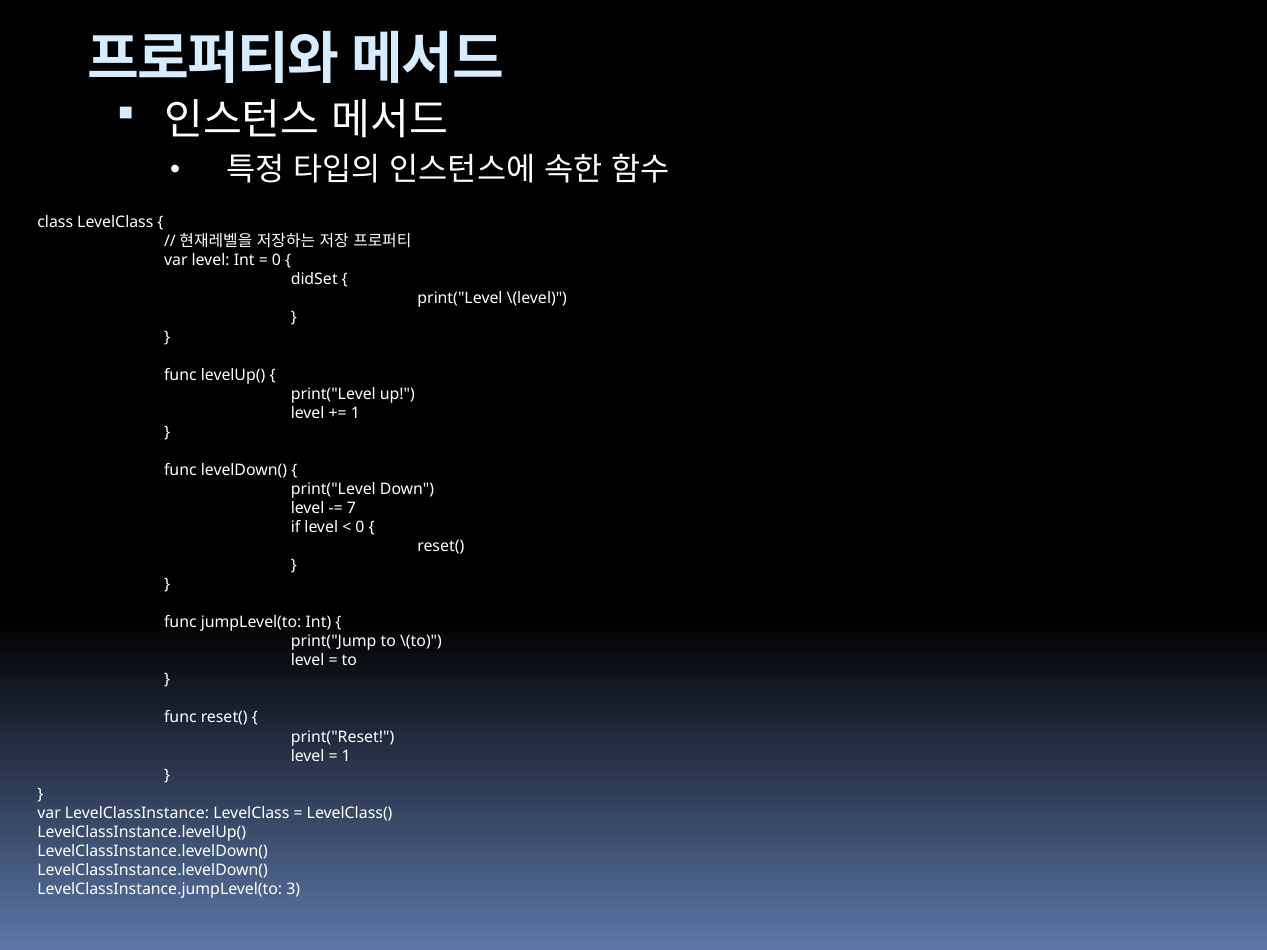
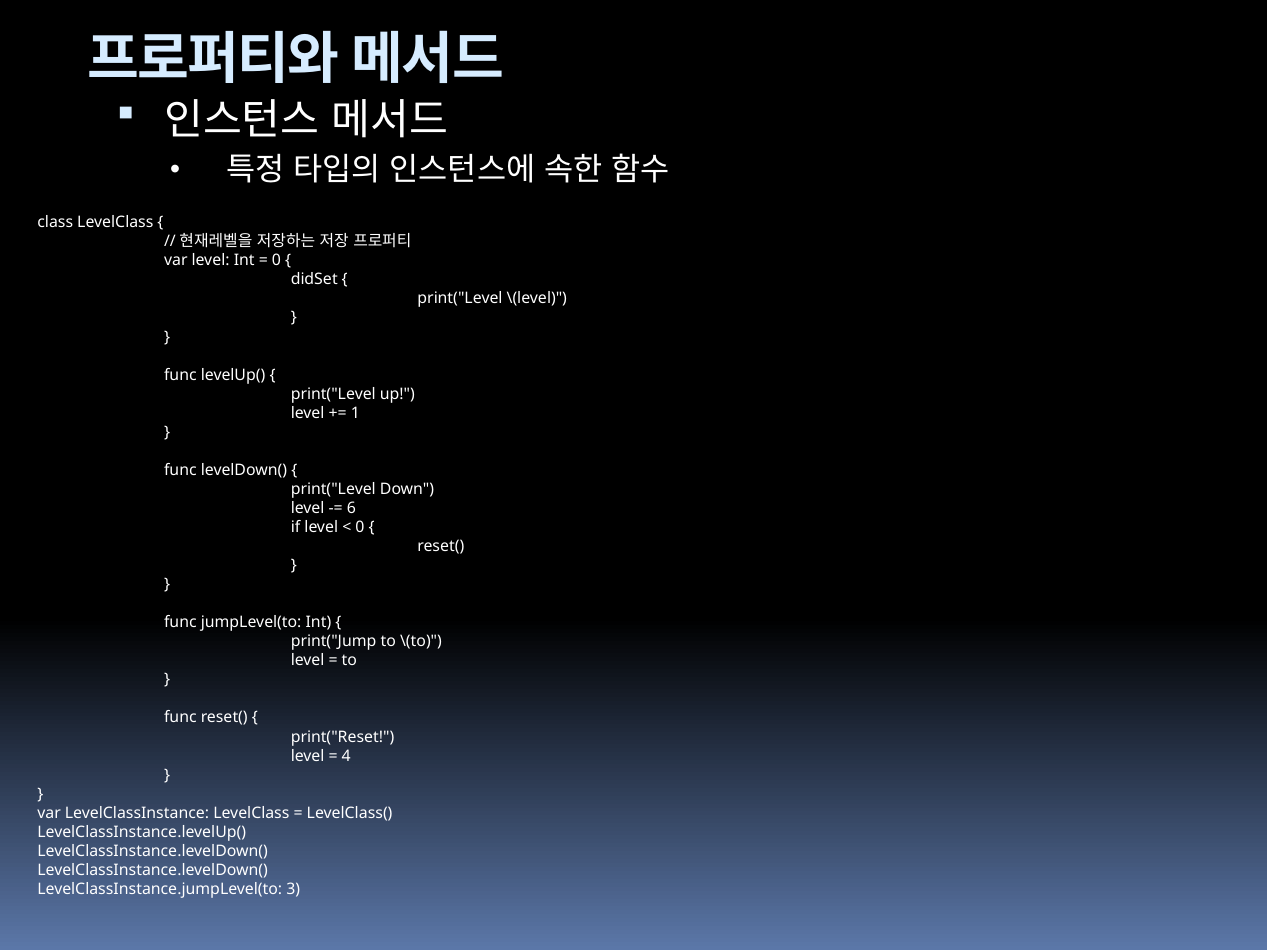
7: 7 -> 6 (351, 508)
1: 1 -> 4 (346, 756)
